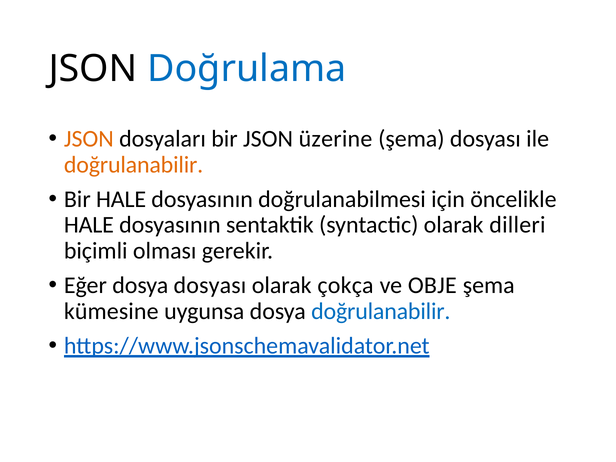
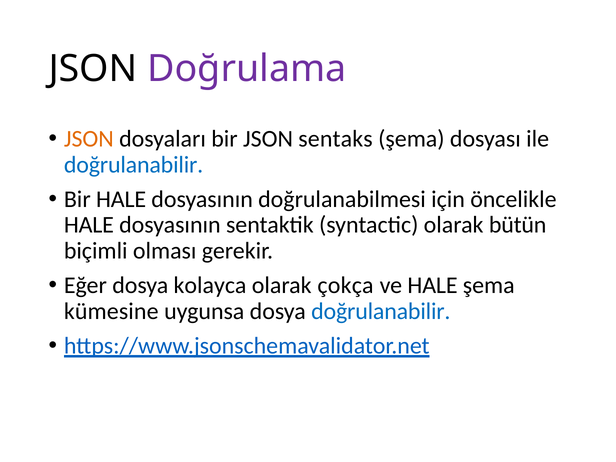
Doğrulama colour: blue -> purple (247, 69)
üzerine: üzerine -> sentaks (336, 139)
doğrulanabilir colour: orange -> blue (134, 165)
dilleri: dilleri -> bütün (518, 225)
dosya dosyası: dosyası -> kolayca (210, 285)
ve OBJE: OBJE -> HALE (433, 285)
